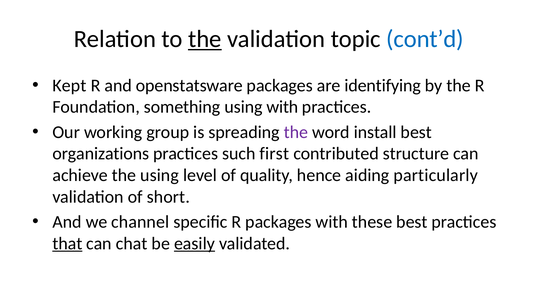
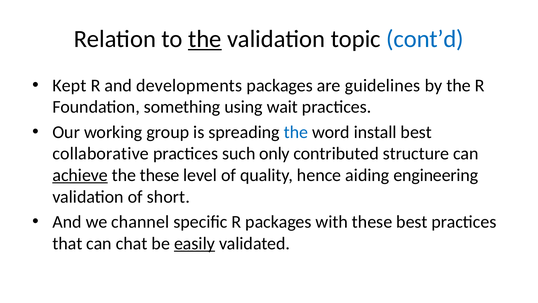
openstatsware: openstatsware -> developments (189, 85)
identifying: identifying -> guidelines (383, 85)
using with: with -> wait (282, 107)
the colour: purple -> blue (296, 132)
organizations: organizations -> collaborative (101, 153)
first: first -> only (274, 153)
achieve underline: none -> present (80, 175)
the using: using -> these (160, 175)
particularly: particularly -> engineering (436, 175)
that underline: present -> none (67, 243)
